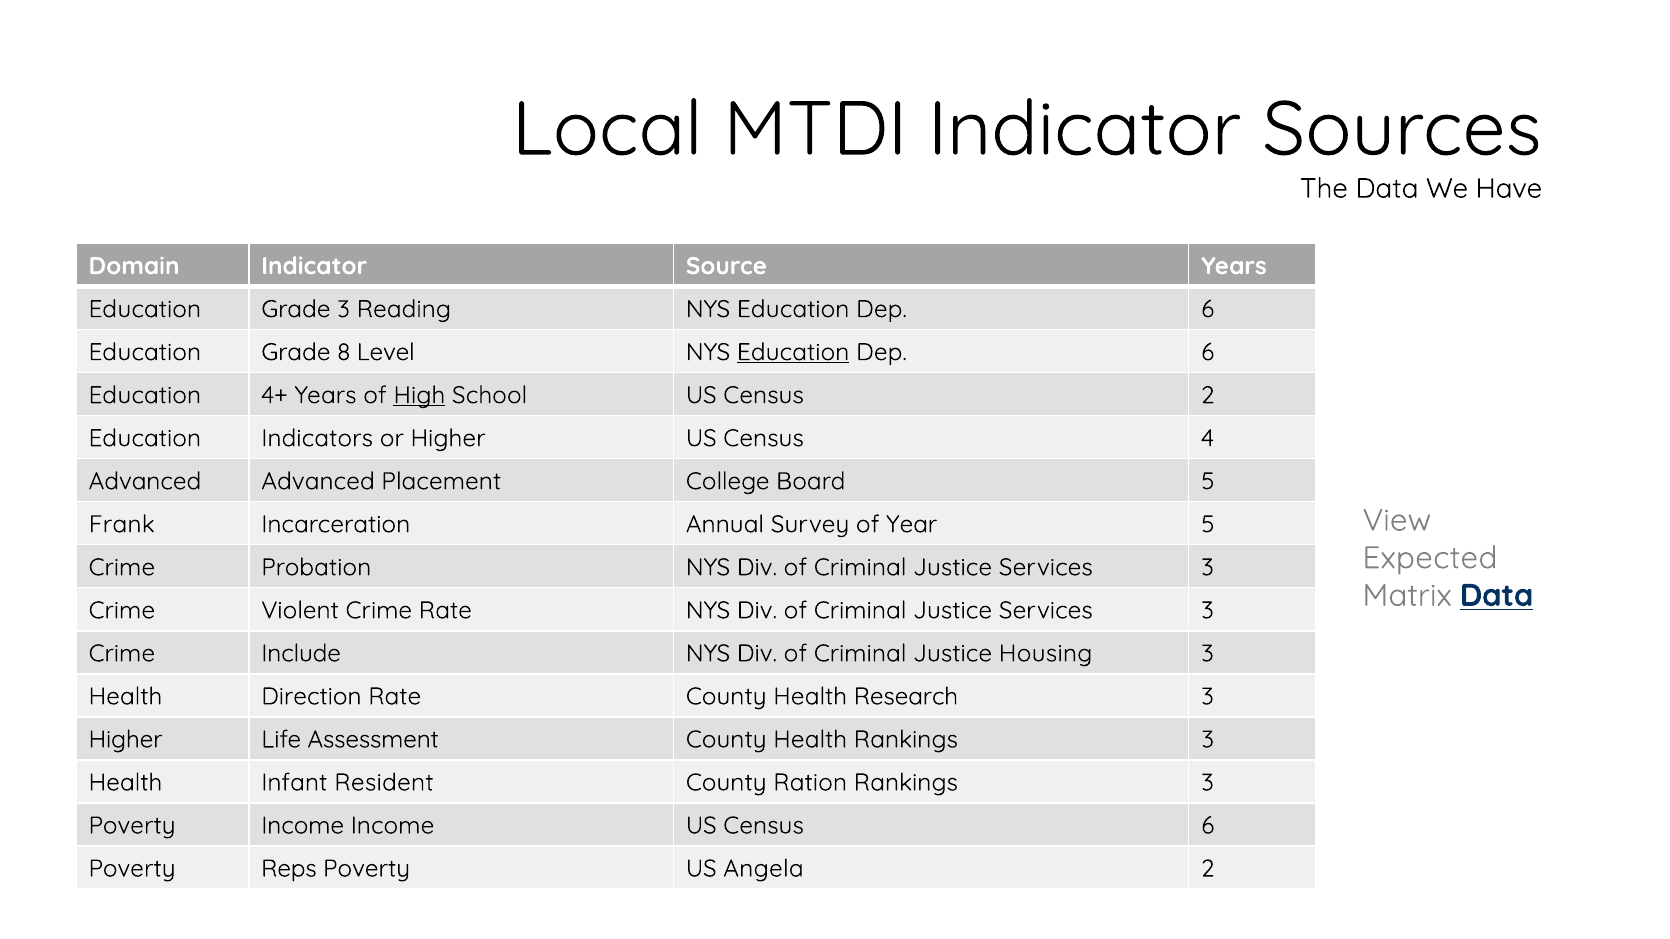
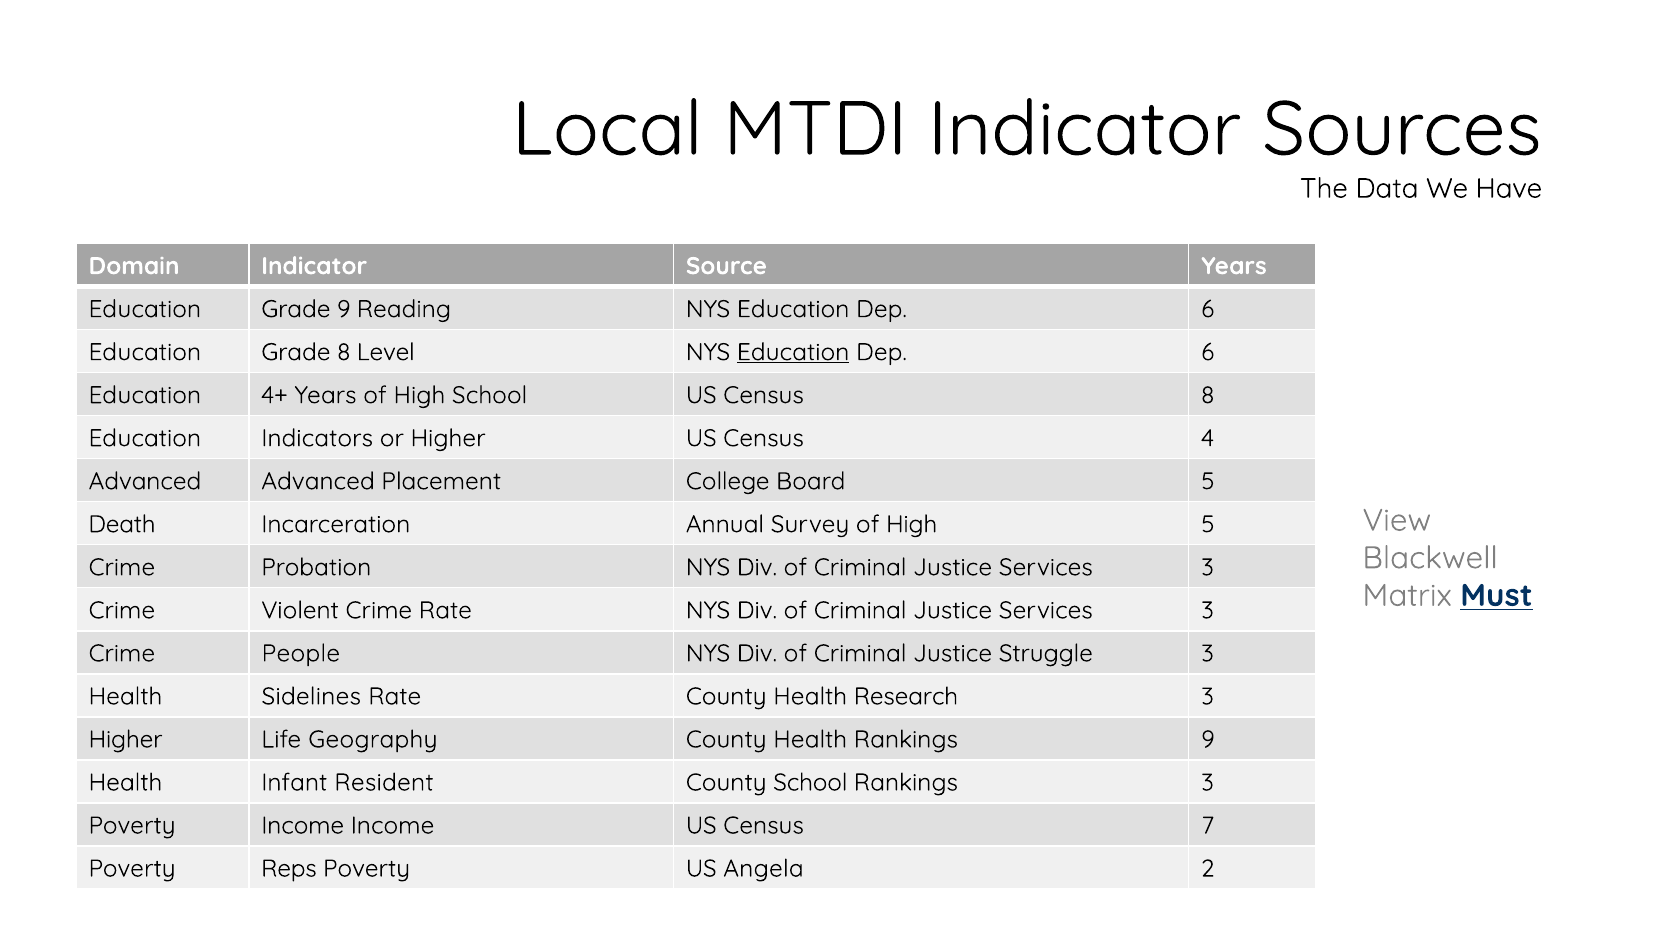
Grade 3: 3 -> 9 (344, 309)
High underline: present -> none (419, 395)
Census 2: 2 -> 8 (1208, 395)
Frank: Frank -> Death (122, 525)
Survey of Year: Year -> High (912, 525)
Expected: Expected -> Blackwell (1430, 558)
Matrix Data: Data -> Must (1496, 596)
Include: Include -> People (301, 654)
Housing: Housing -> Struggle (1046, 654)
Direction: Direction -> Sidelines (311, 697)
Assessment: Assessment -> Geography (373, 740)
Health Rankings 3: 3 -> 9 (1208, 740)
County Ration: Ration -> School (810, 783)
Census 6: 6 -> 7 (1208, 826)
